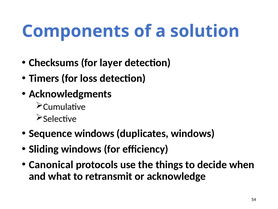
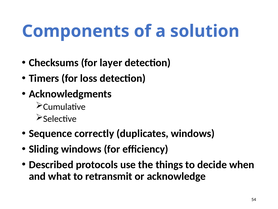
Sequence windows: windows -> correctly (94, 133)
Canonical: Canonical -> Described (51, 164)
